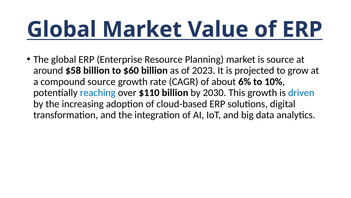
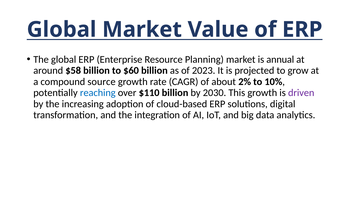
is source: source -> annual (280, 59)
6%: 6% -> 2% (245, 81)
driven colour: blue -> purple (301, 93)
